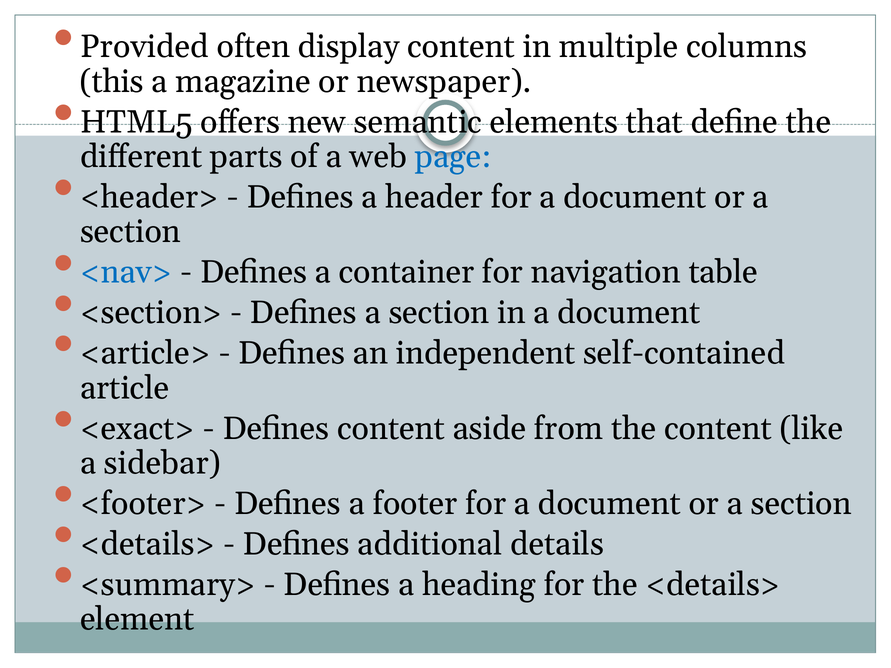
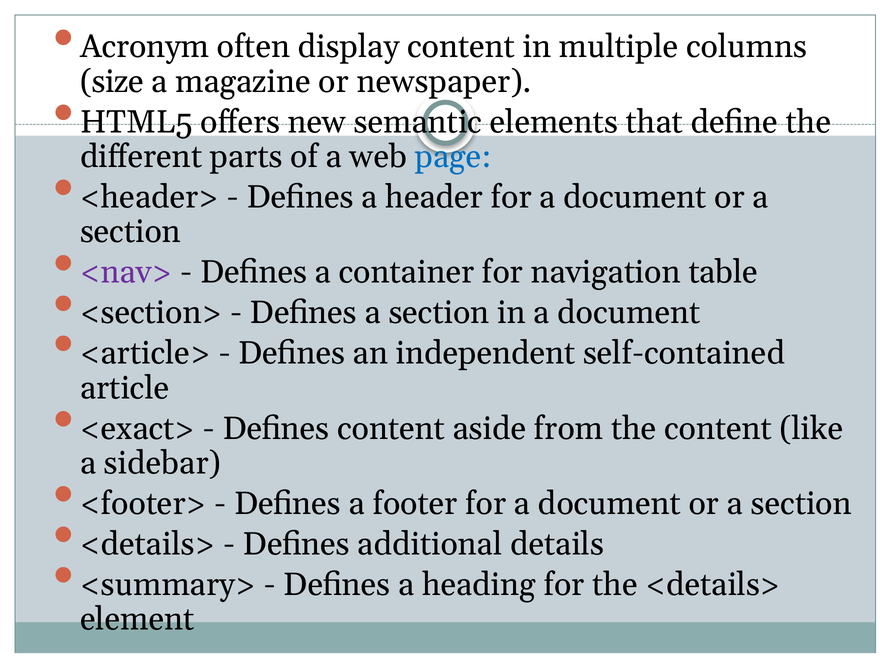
Provided: Provided -> Acronym (145, 47)
this: this -> size (112, 82)
<nav> colour: blue -> purple (126, 272)
